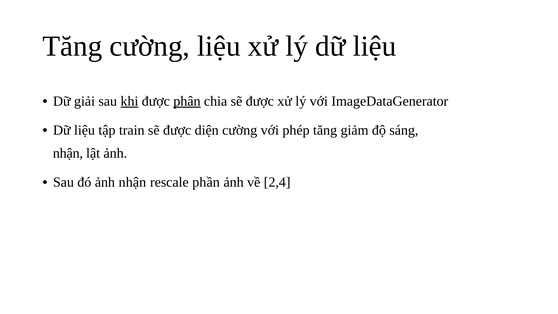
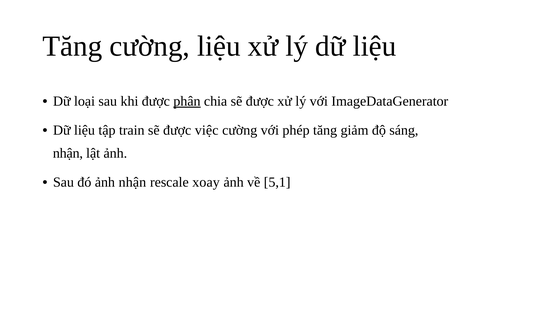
giải: giải -> loại (85, 101)
khi underline: present -> none (129, 101)
diện: diện -> việc (207, 130)
phần: phần -> xoay (206, 182)
2,4: 2,4 -> 5,1 (277, 182)
